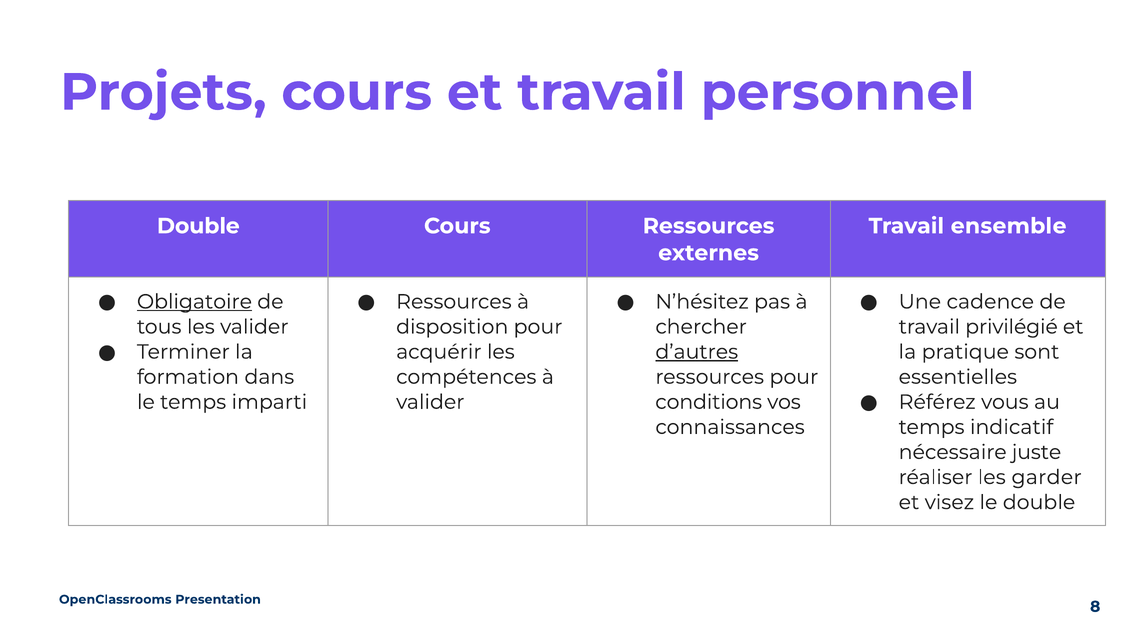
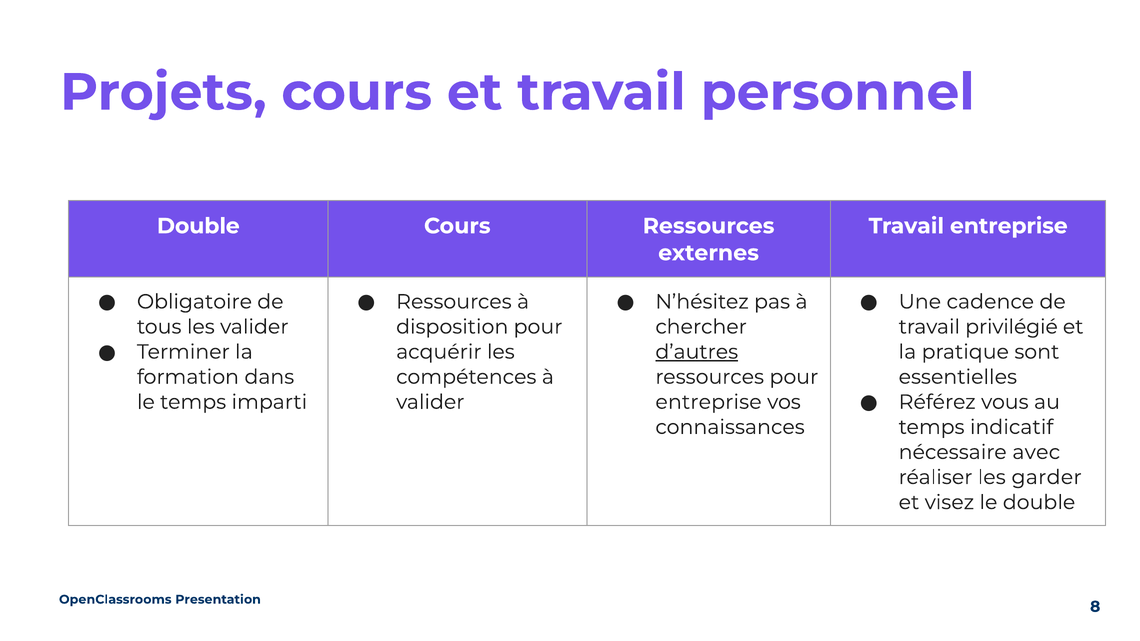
Travail ensemble: ensemble -> entreprise (1009, 226)
Obligatoire underline: present -> none (194, 302)
conditions: conditions -> entreprise (709, 402)
juste: juste -> avec (1036, 452)
